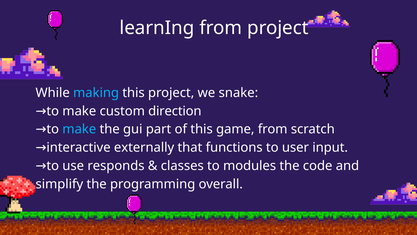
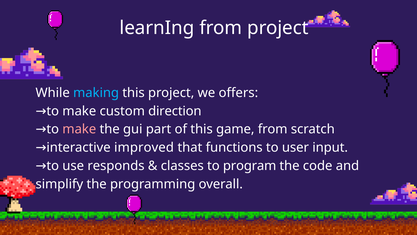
snake: snake -> offers (238, 93)
make colour: light blue -> pink (79, 129)
externally: externally -> improved (144, 147)
modules: modules -> program (250, 166)
